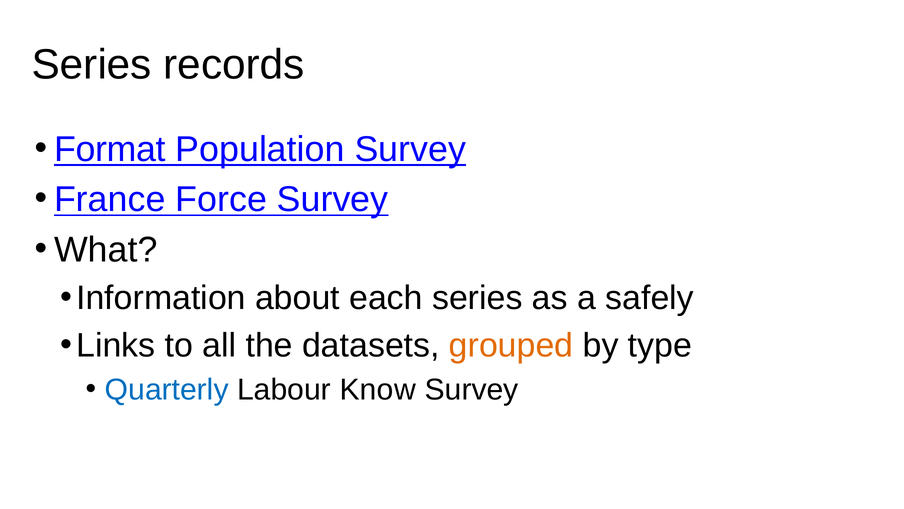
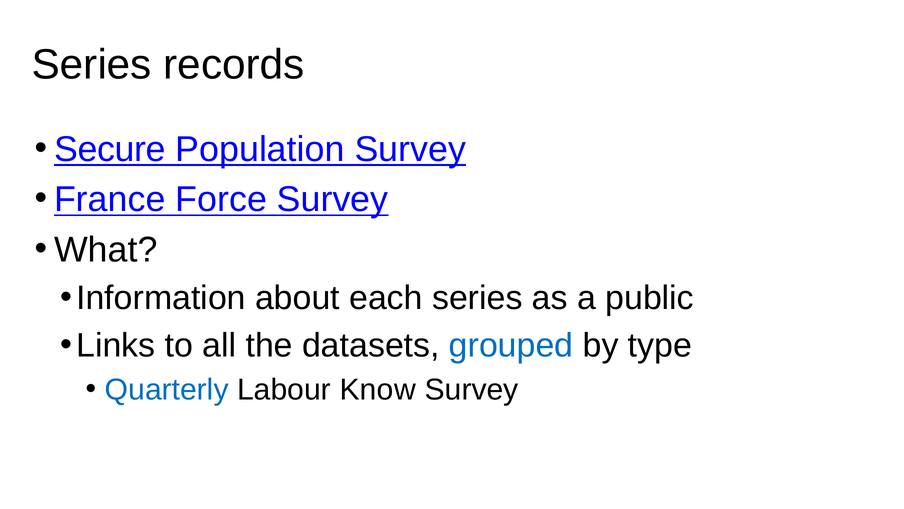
Format: Format -> Secure (110, 149)
safely: safely -> public (650, 298)
grouped colour: orange -> blue (511, 345)
